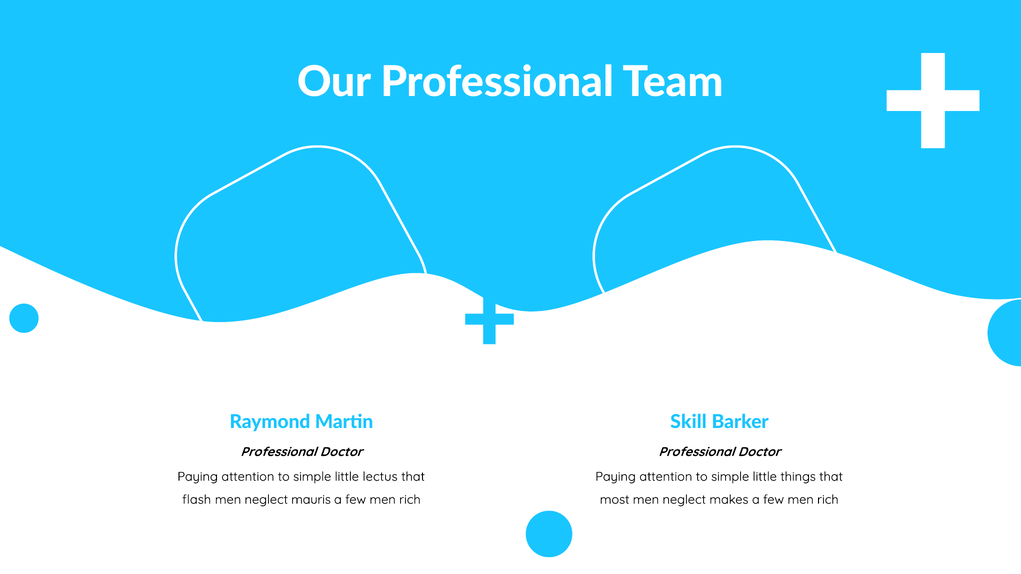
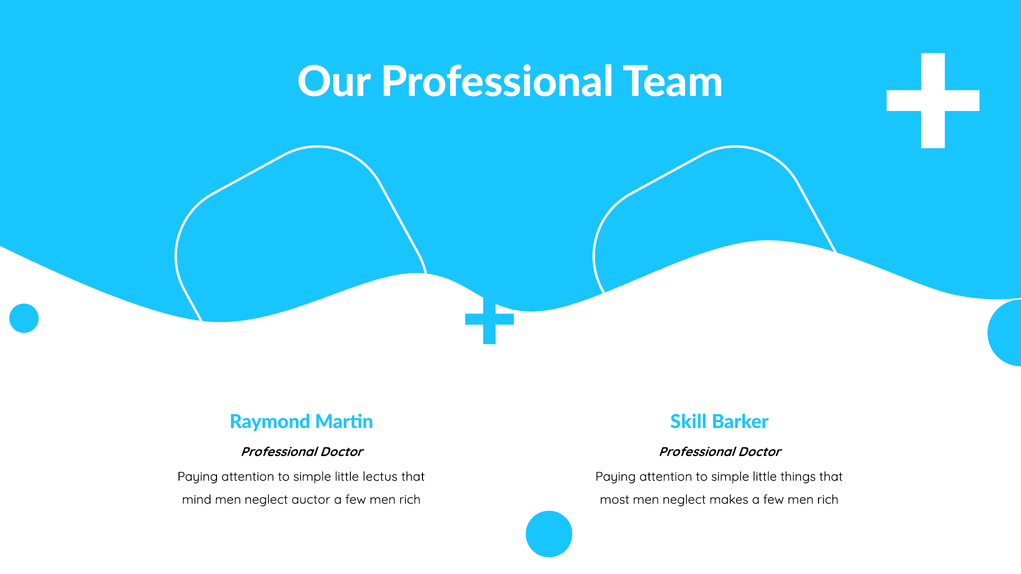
flash: flash -> mind (197, 500)
mauris: mauris -> auctor (311, 500)
